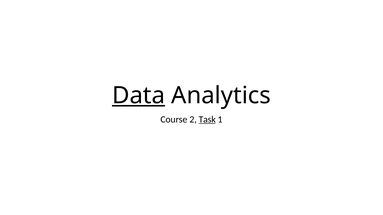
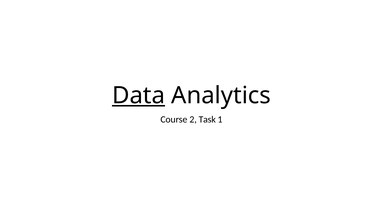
Task underline: present -> none (207, 120)
